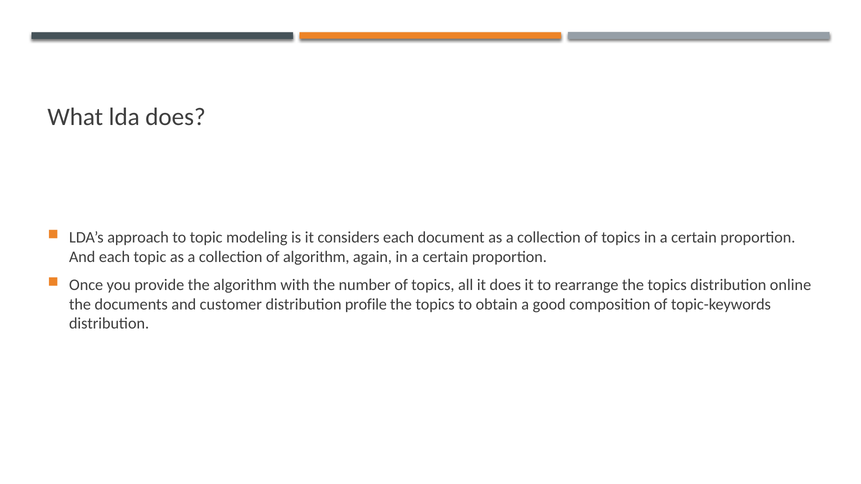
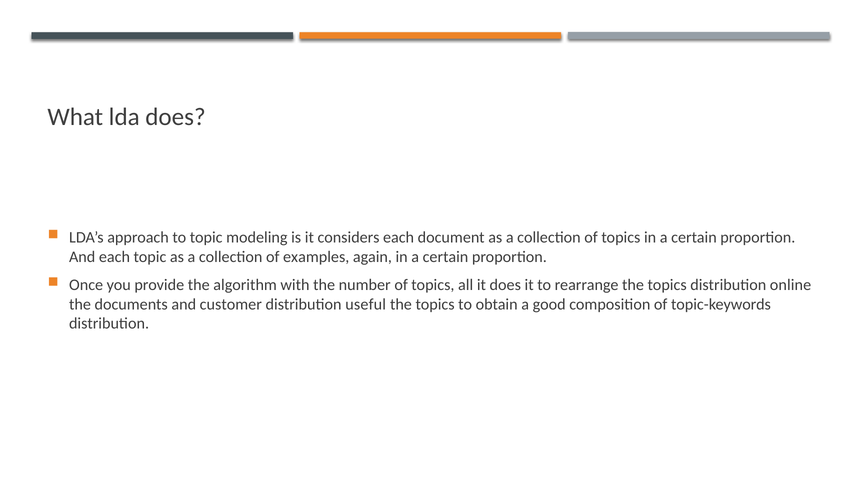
of algorithm: algorithm -> examples (316, 257)
profile: profile -> useful (366, 304)
